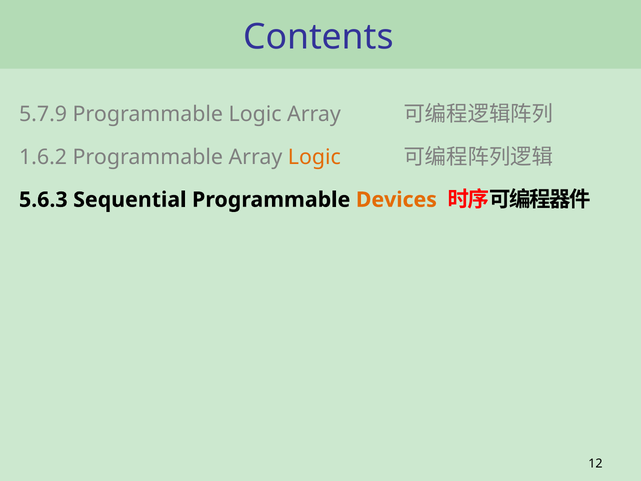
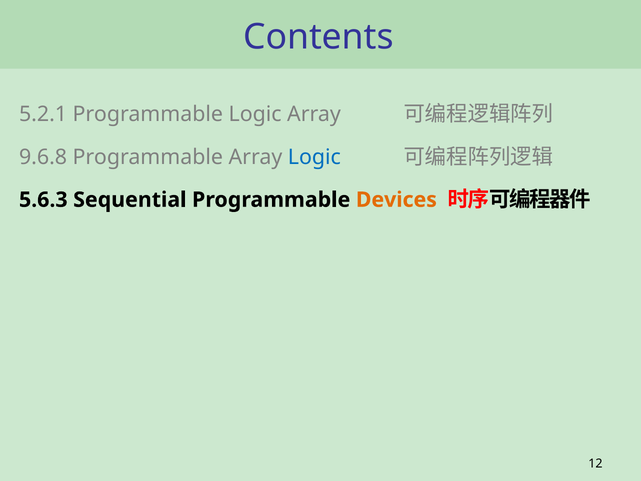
5.7.9: 5.7.9 -> 5.2.1 (43, 114)
1.6.2: 1.6.2 -> 9.6.8 (43, 157)
Logic colour: orange -> blue (314, 157)
